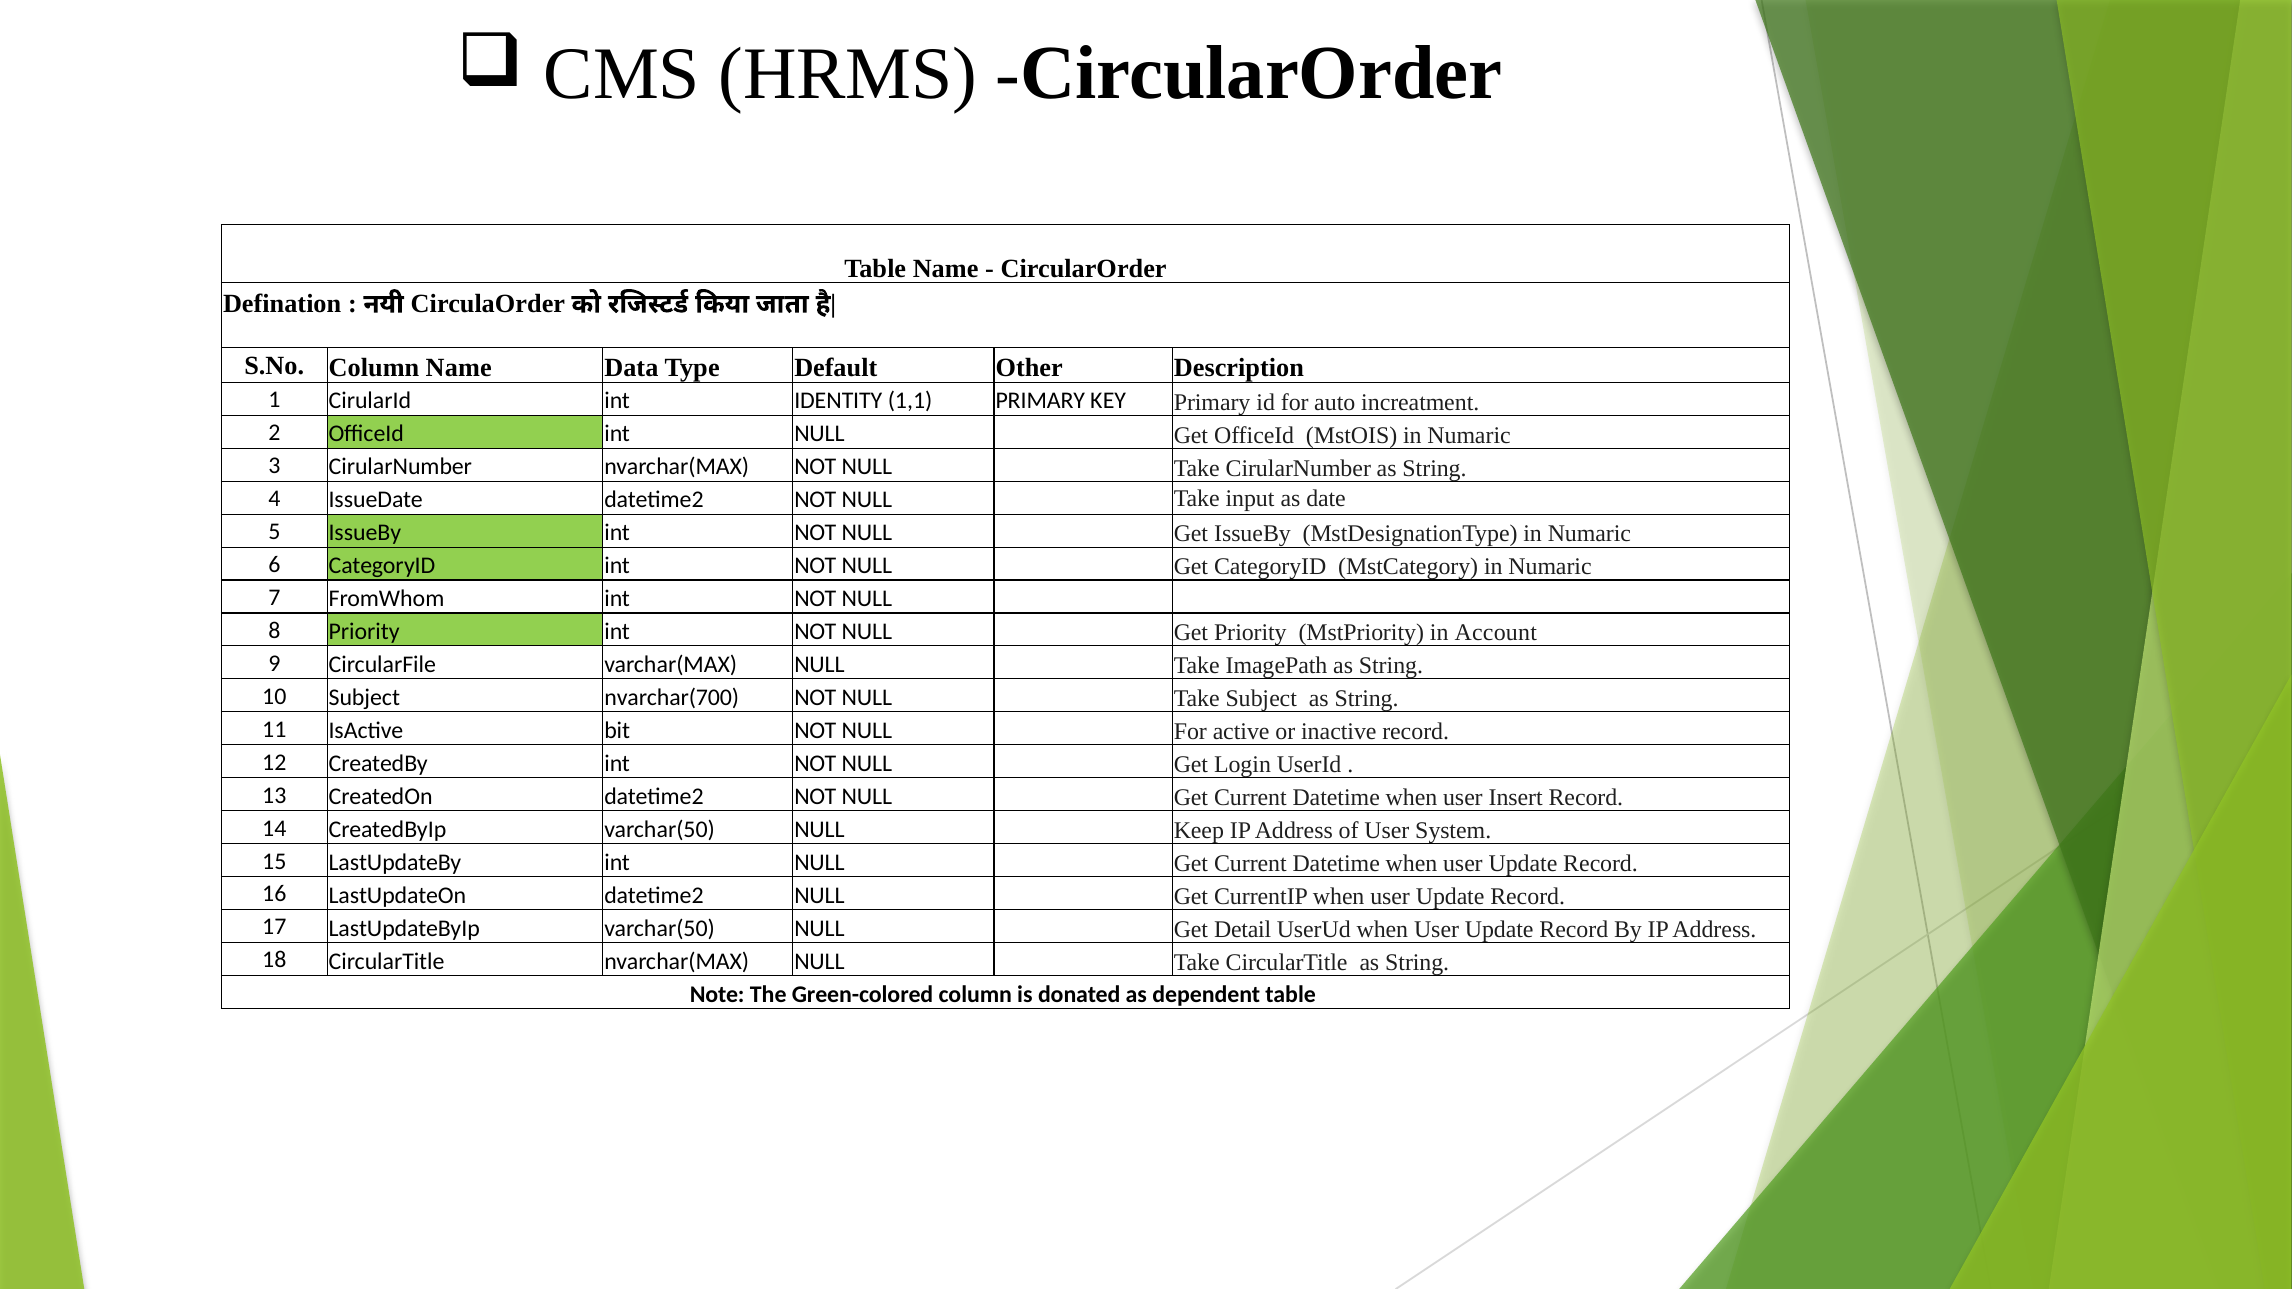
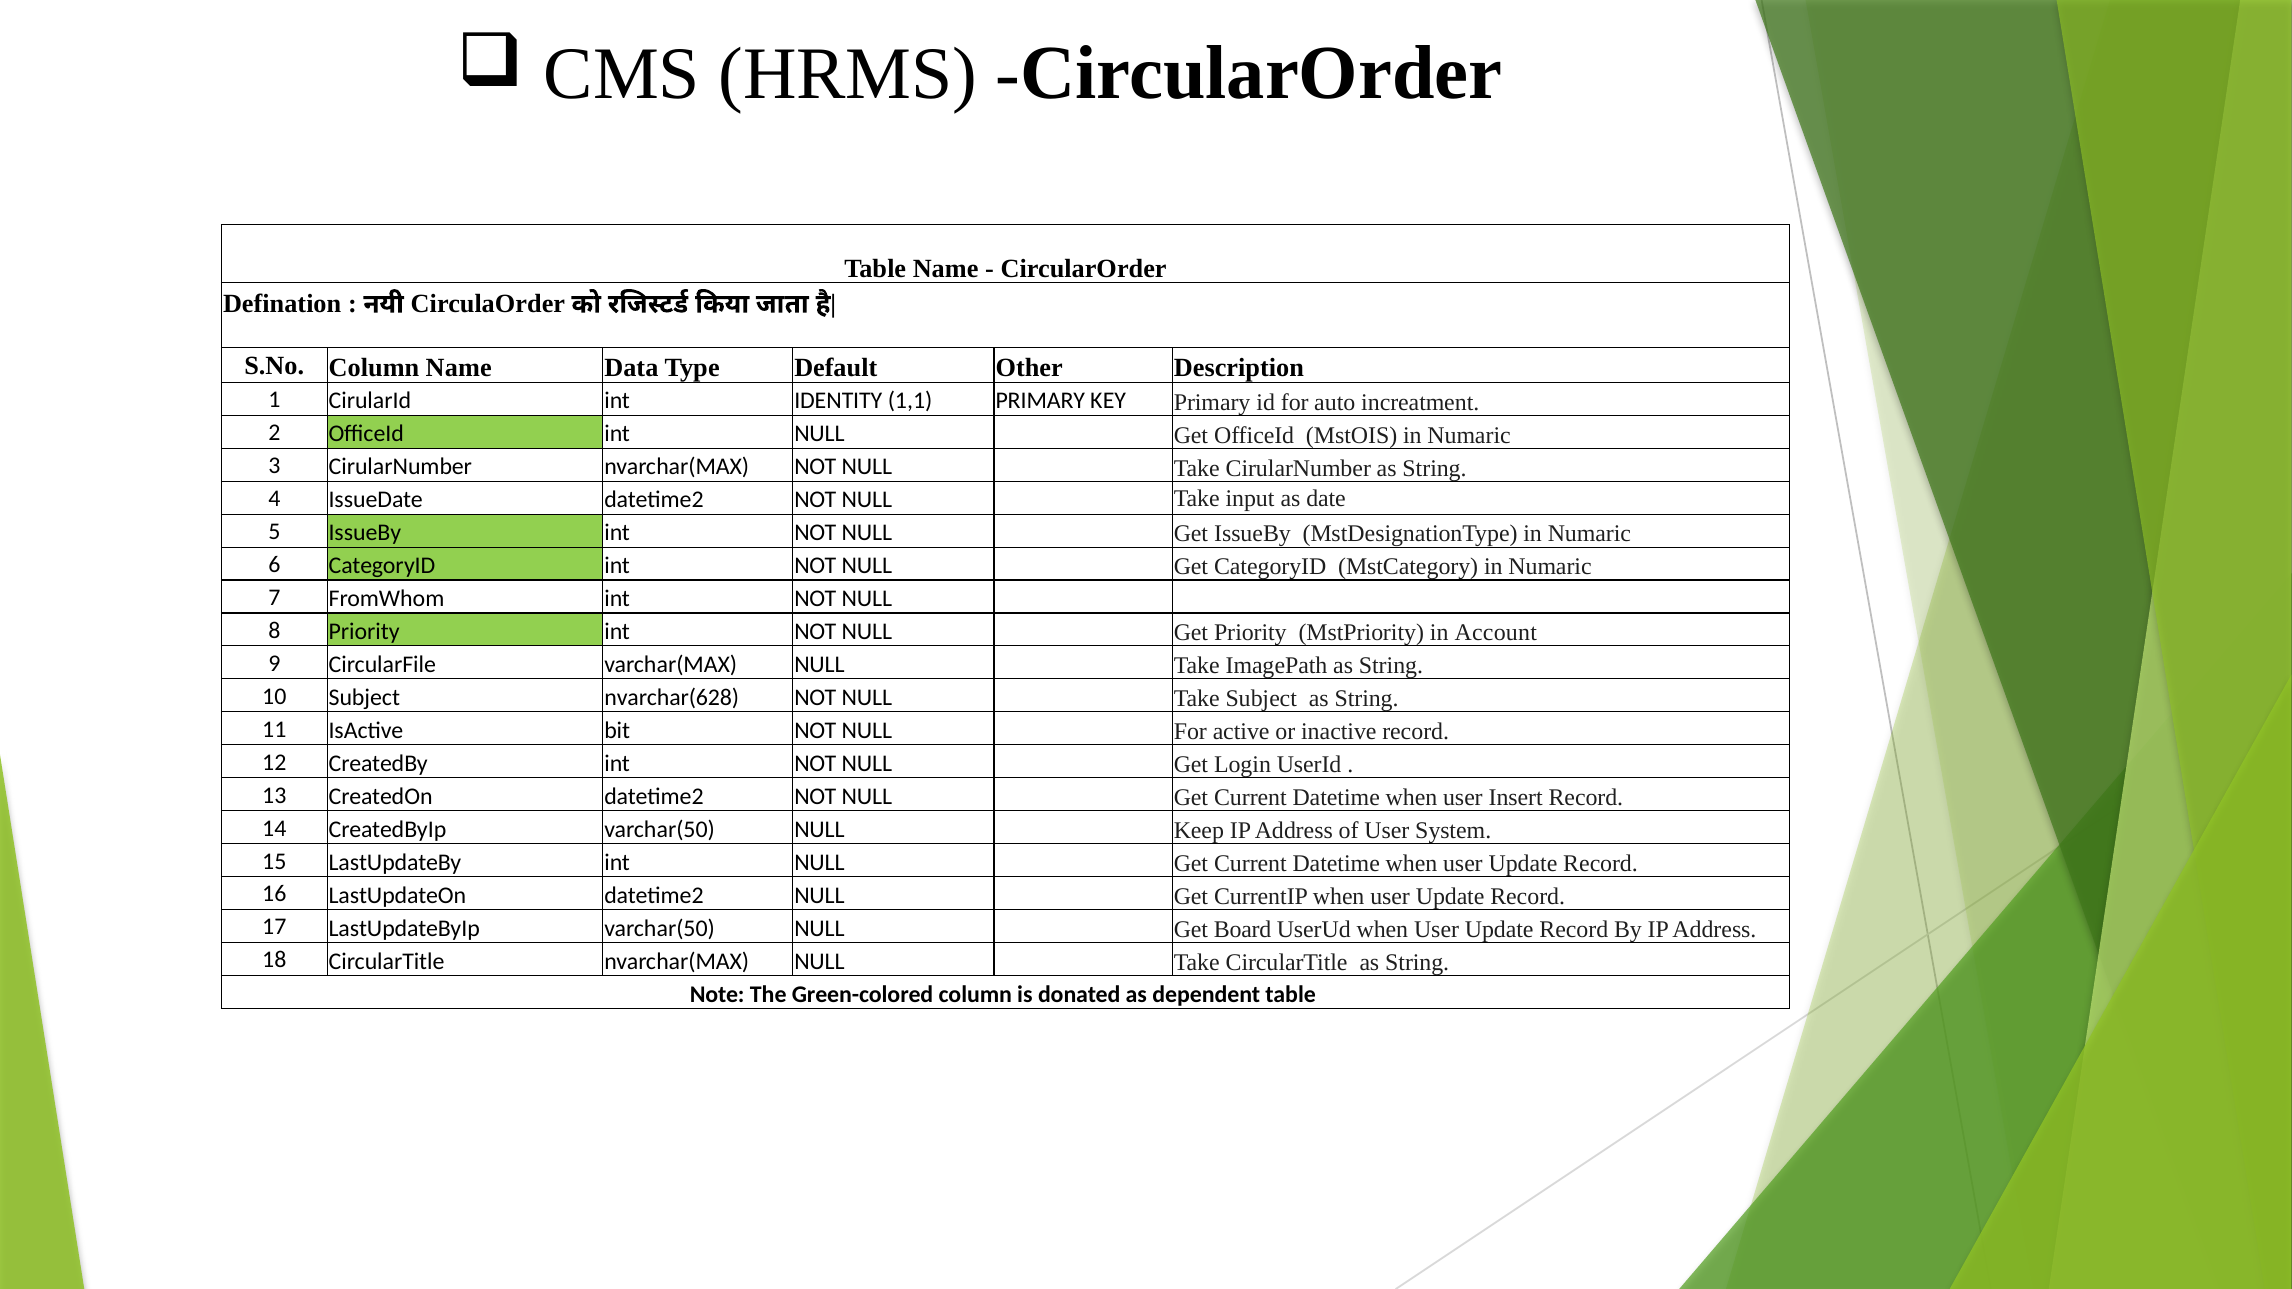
nvarchar(700: nvarchar(700 -> nvarchar(628 (672, 698)
Detail: Detail -> Board (1243, 930)
